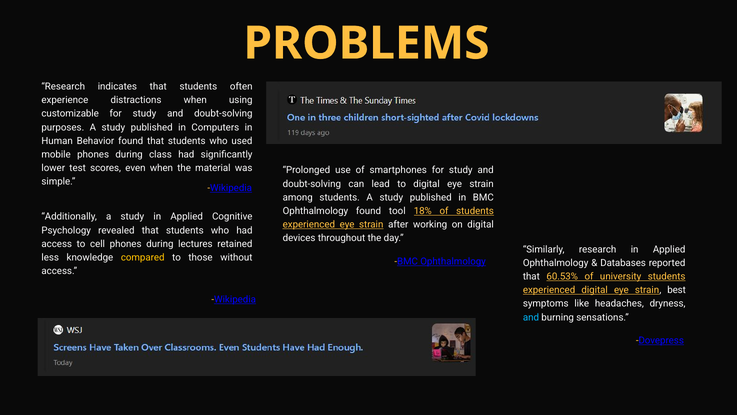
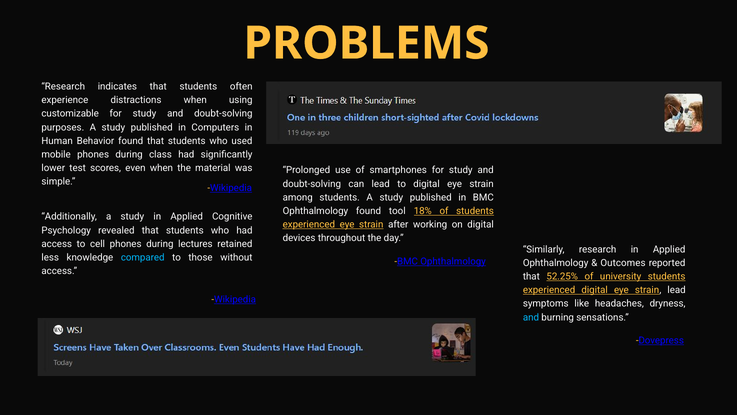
compared colour: yellow -> light blue (143, 257)
Databases: Databases -> Outcomes (623, 263)
60.53%: 60.53% -> 52.25% (562, 276)
strain best: best -> lead (677, 290)
